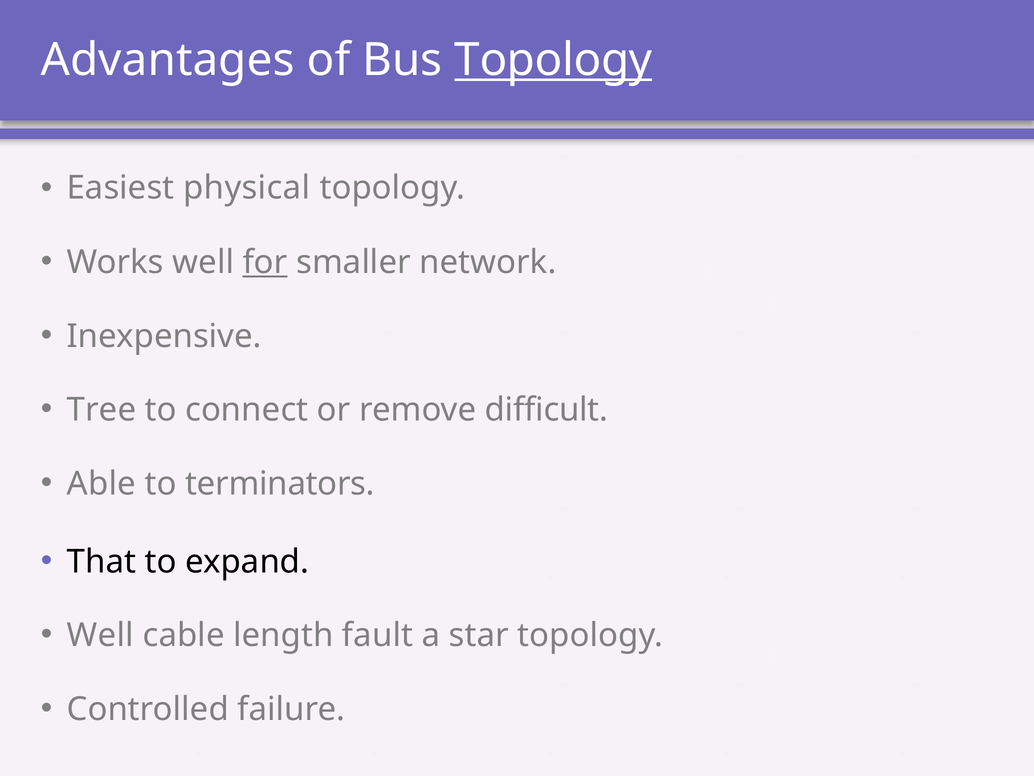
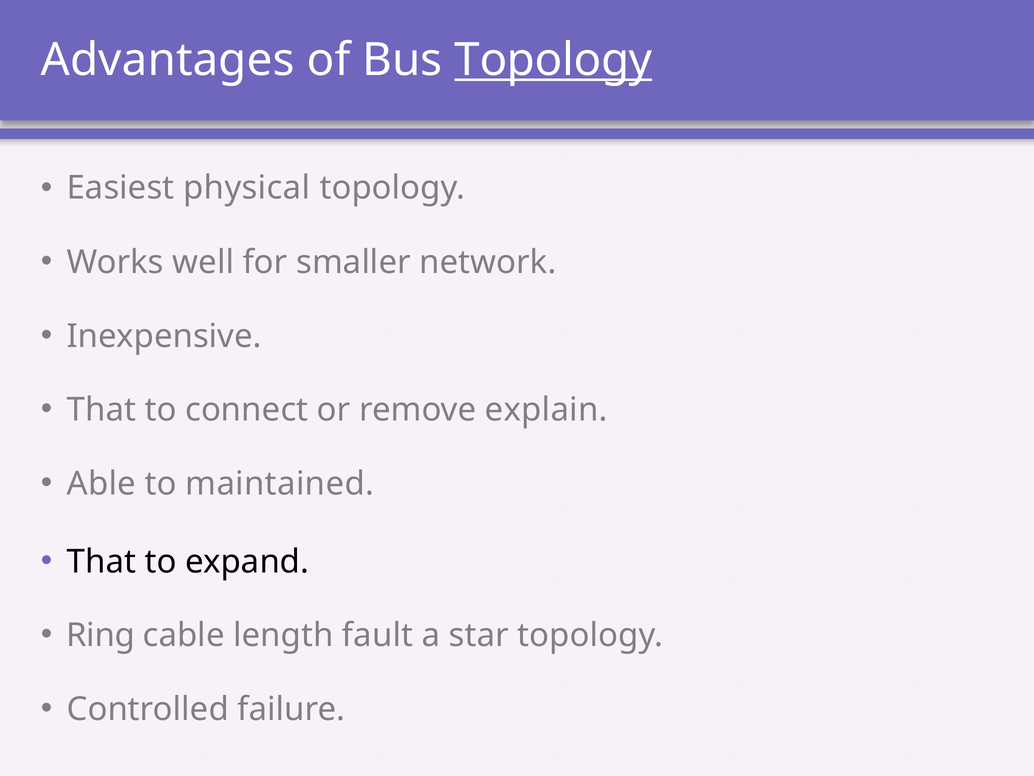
for underline: present -> none (265, 262)
Tree: Tree -> That (101, 410)
difficult: difficult -> explain (546, 410)
terminators: terminators -> maintained (280, 484)
Well: Well -> Ring (101, 635)
